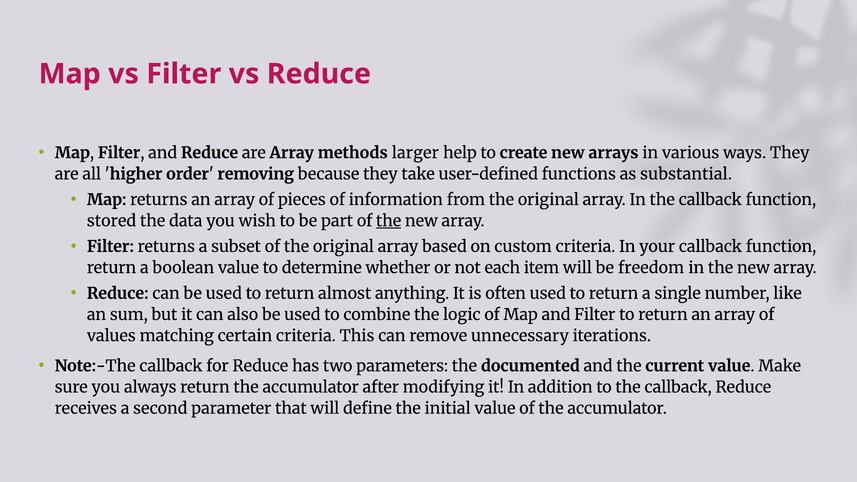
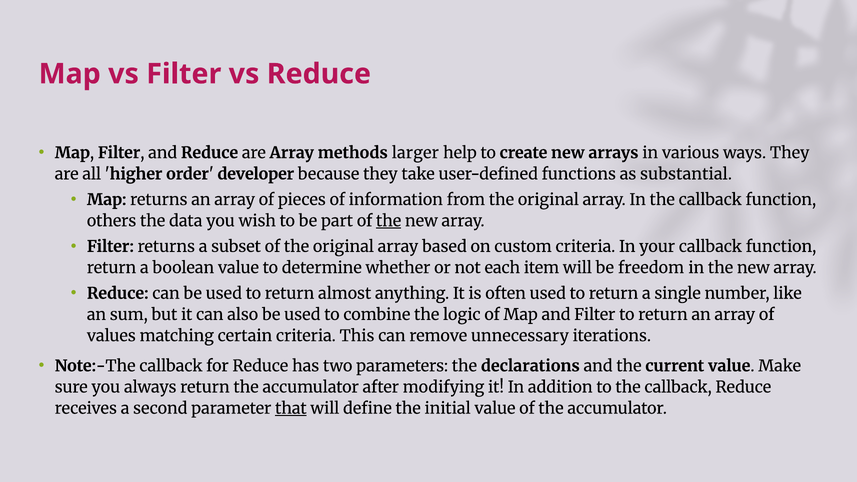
removing: removing -> developer (256, 174)
stored: stored -> others (112, 221)
documented: documented -> declarations (530, 366)
that underline: none -> present (291, 408)
